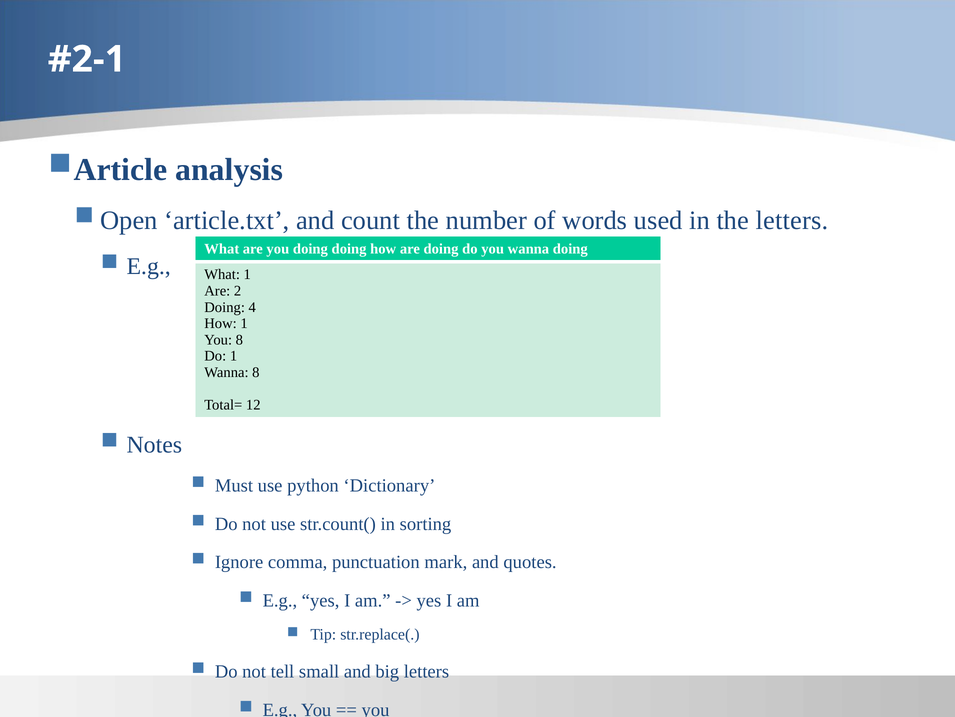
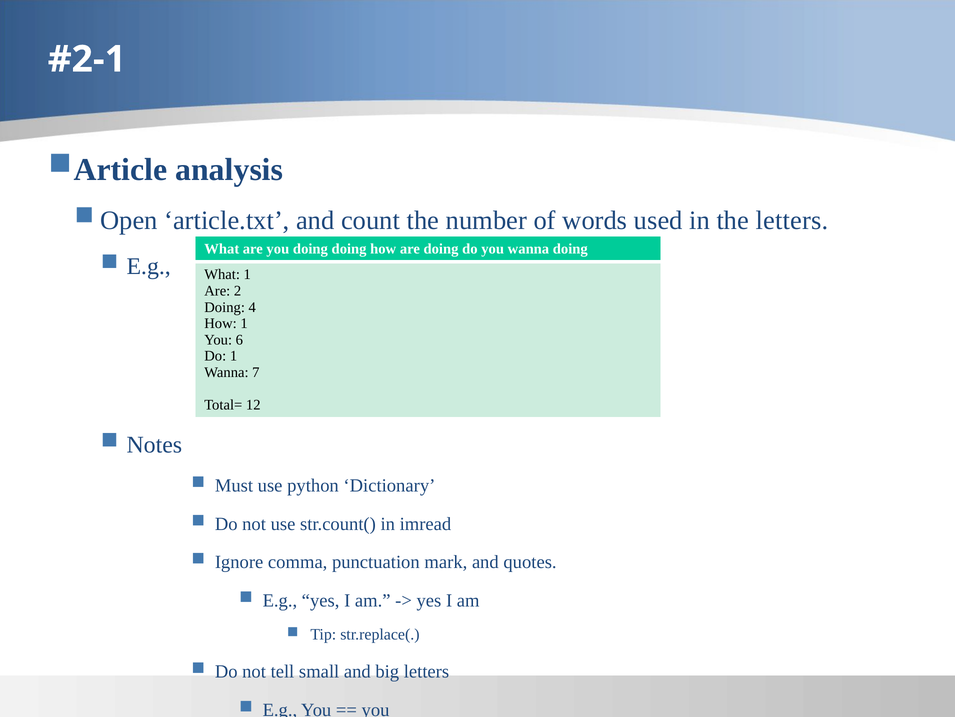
You 8: 8 -> 6 (239, 339)
Wanna 8: 8 -> 7 (256, 372)
sorting: sorting -> imread (425, 523)
